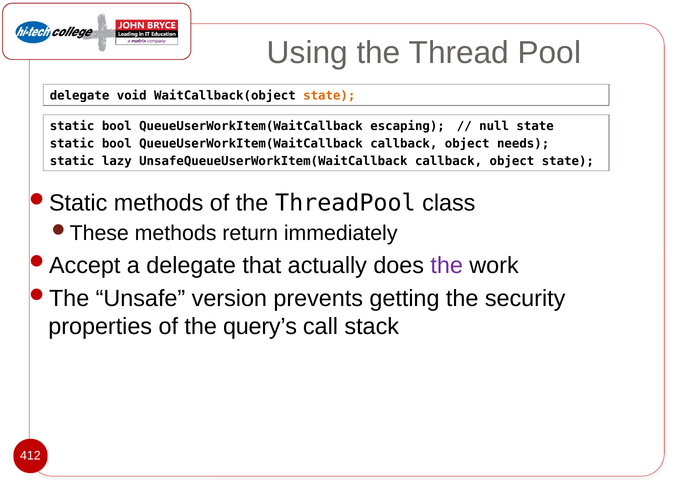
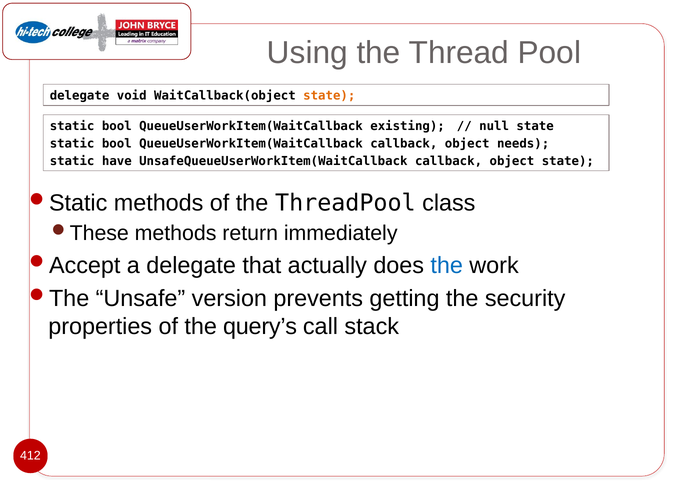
escaping: escaping -> existing (408, 126)
lazy: lazy -> have (117, 161)
the colour: purple -> blue (447, 265)
